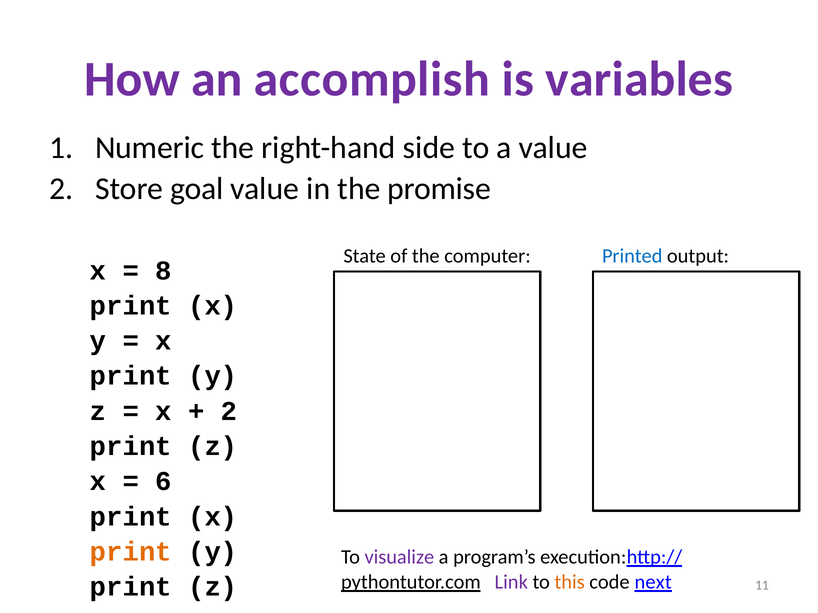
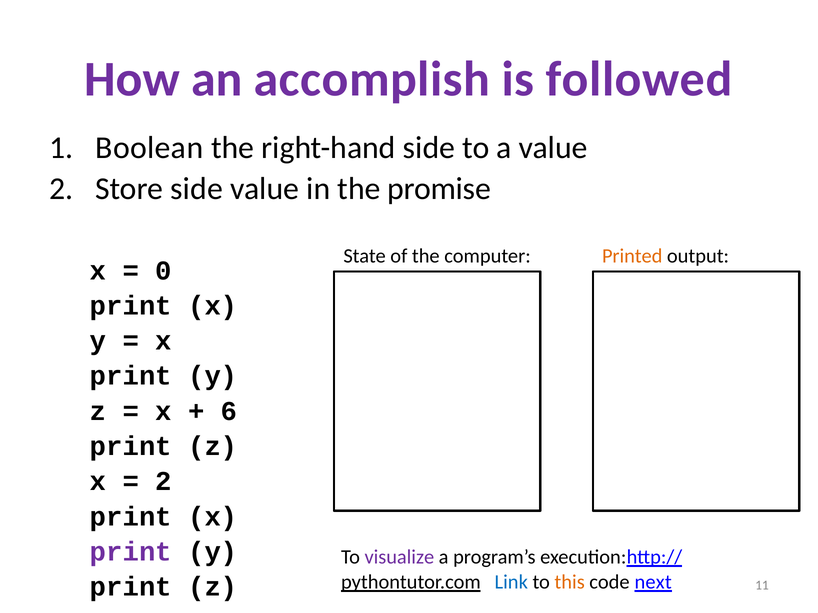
variables: variables -> followed (639, 79)
Numeric: Numeric -> Boolean (149, 148)
Store goal: goal -> side (197, 189)
Printed colour: blue -> orange (632, 256)
8: 8 -> 0 (164, 271)
2: 2 -> 6 (229, 411)
6: 6 -> 2 (164, 482)
print colour: orange -> purple (131, 552)
Link colour: purple -> blue (511, 582)
